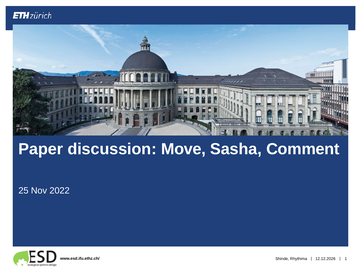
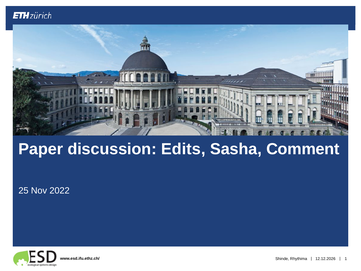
Move: Move -> Edits (183, 149)
